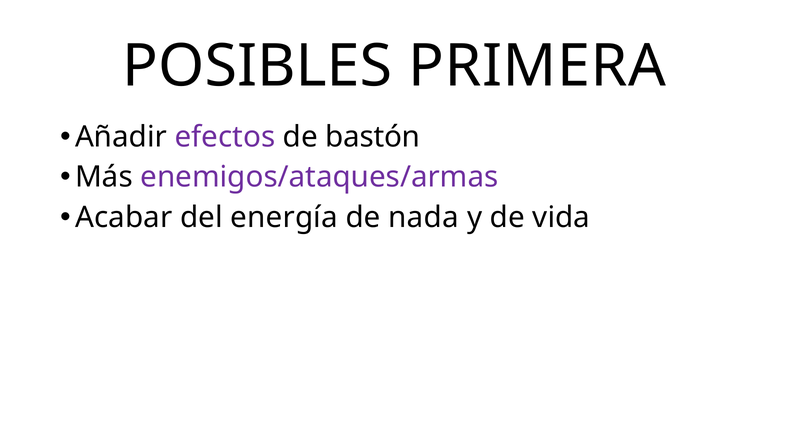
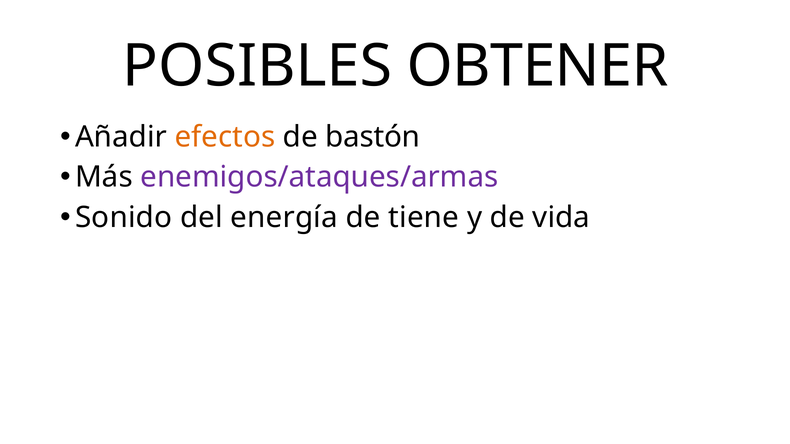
PRIMERA: PRIMERA -> OBTENER (538, 66)
efectos colour: purple -> orange (225, 137)
Acabar: Acabar -> Sonido (124, 218)
nada: nada -> tiene (424, 218)
